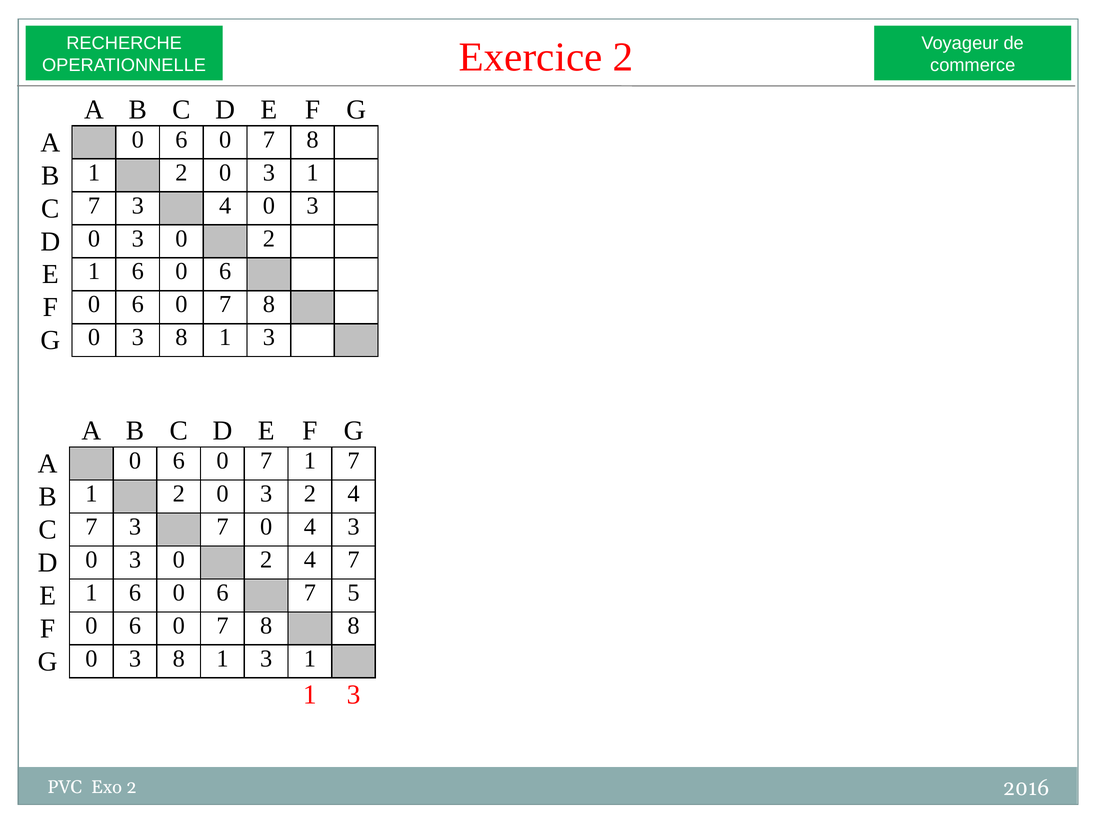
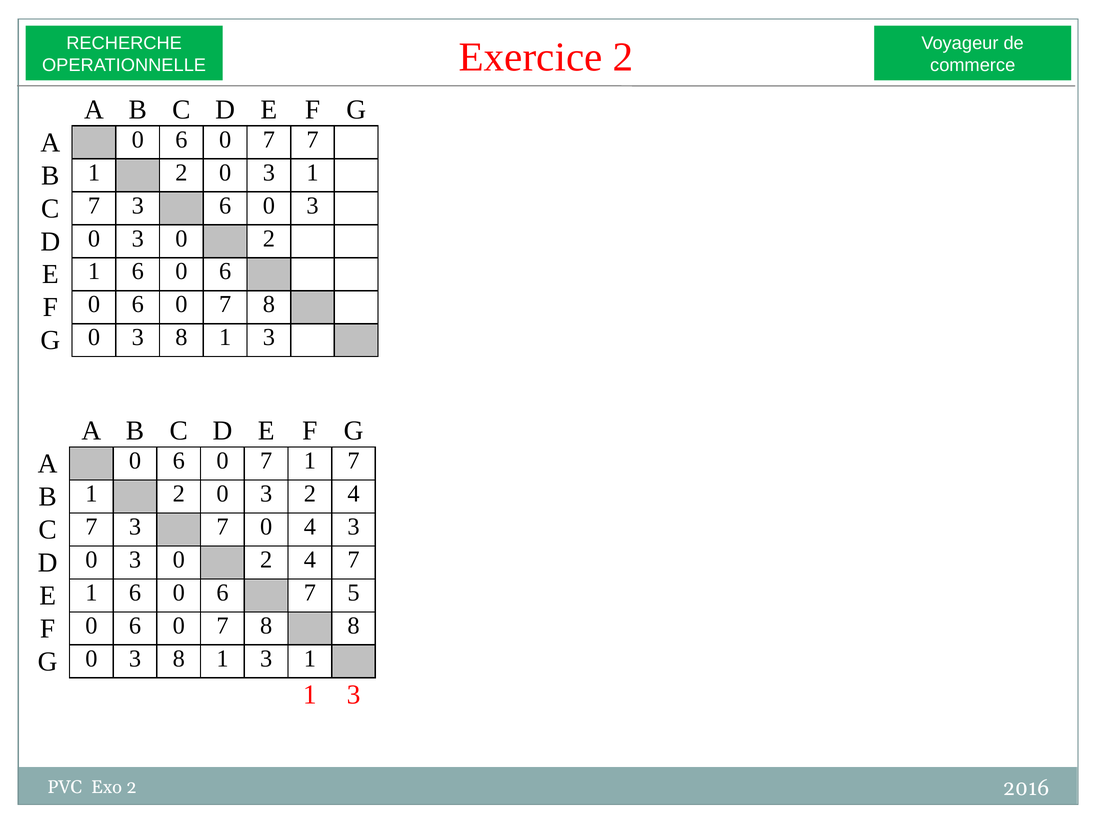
8: 8 -> 7 (313, 140)
3 4: 4 -> 6 (225, 205)
